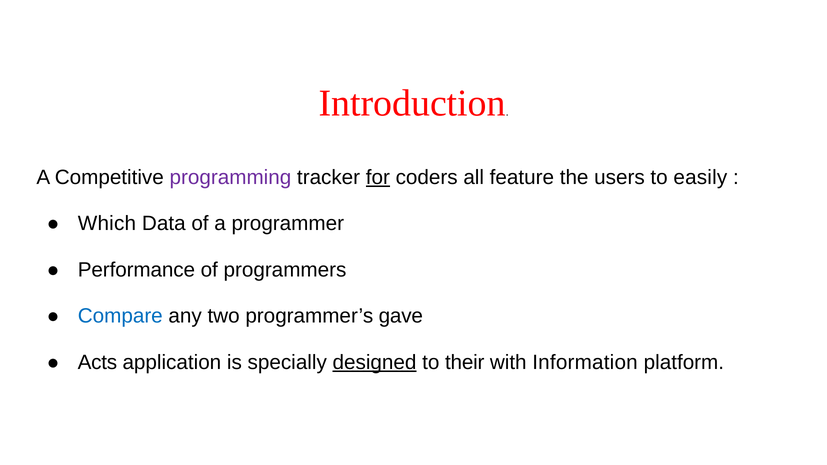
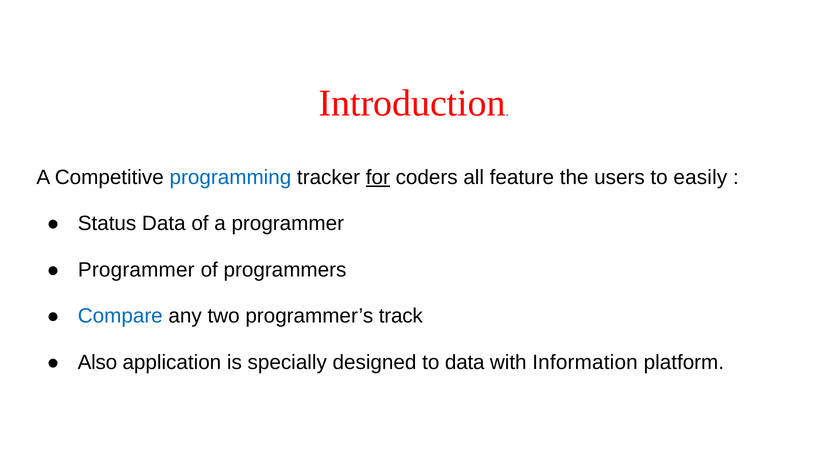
programming colour: purple -> blue (230, 177)
Which: Which -> Status (107, 224)
Performance: Performance -> Programmer (136, 270)
gave: gave -> track (401, 316)
Acts: Acts -> Also (97, 363)
designed underline: present -> none (375, 363)
to their: their -> data (465, 363)
